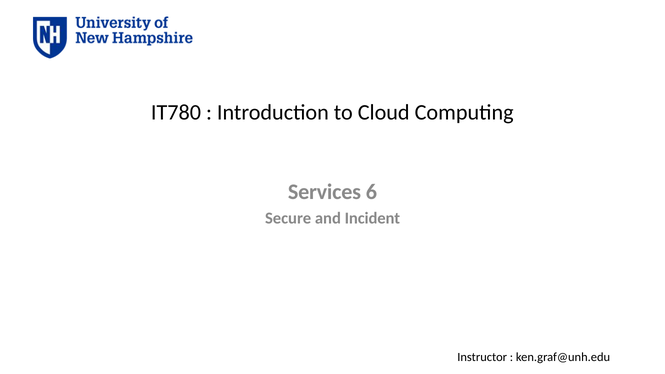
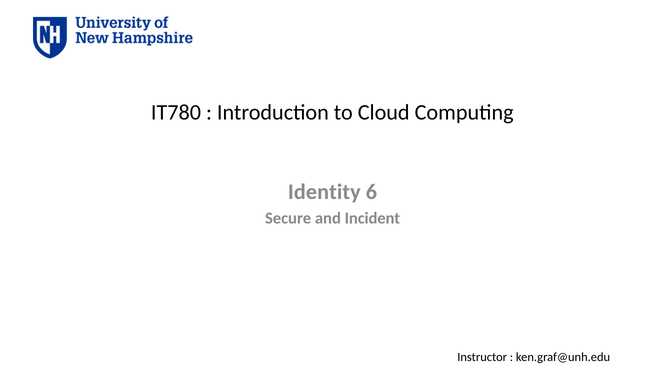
Services: Services -> Identity (324, 192)
